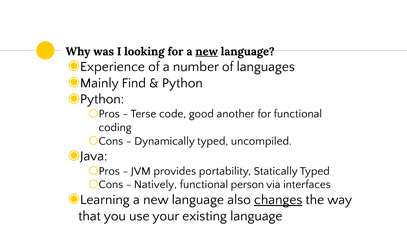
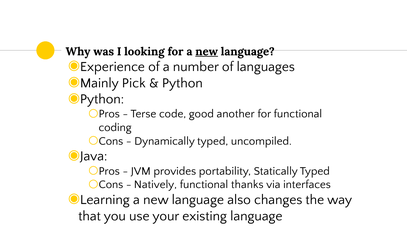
Find: Find -> Pick (134, 83)
person: person -> thanks (247, 184)
changes underline: present -> none (278, 200)
